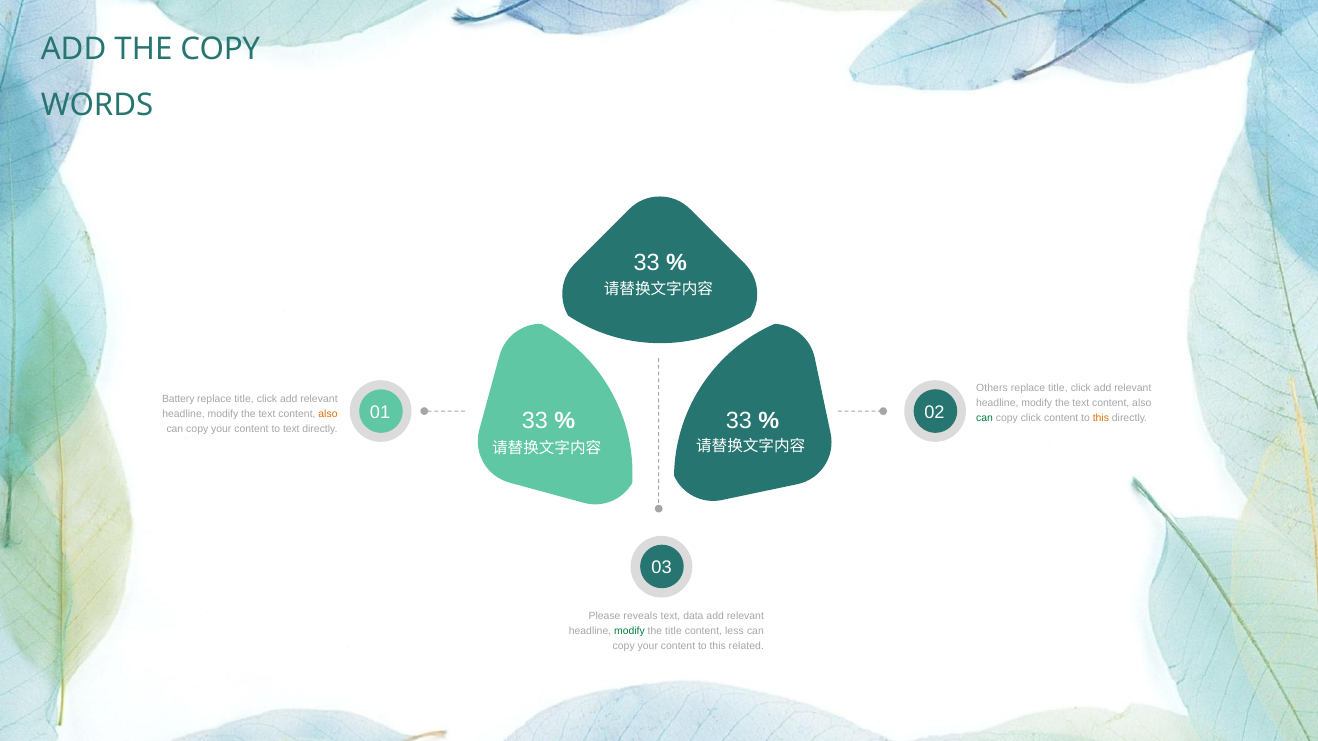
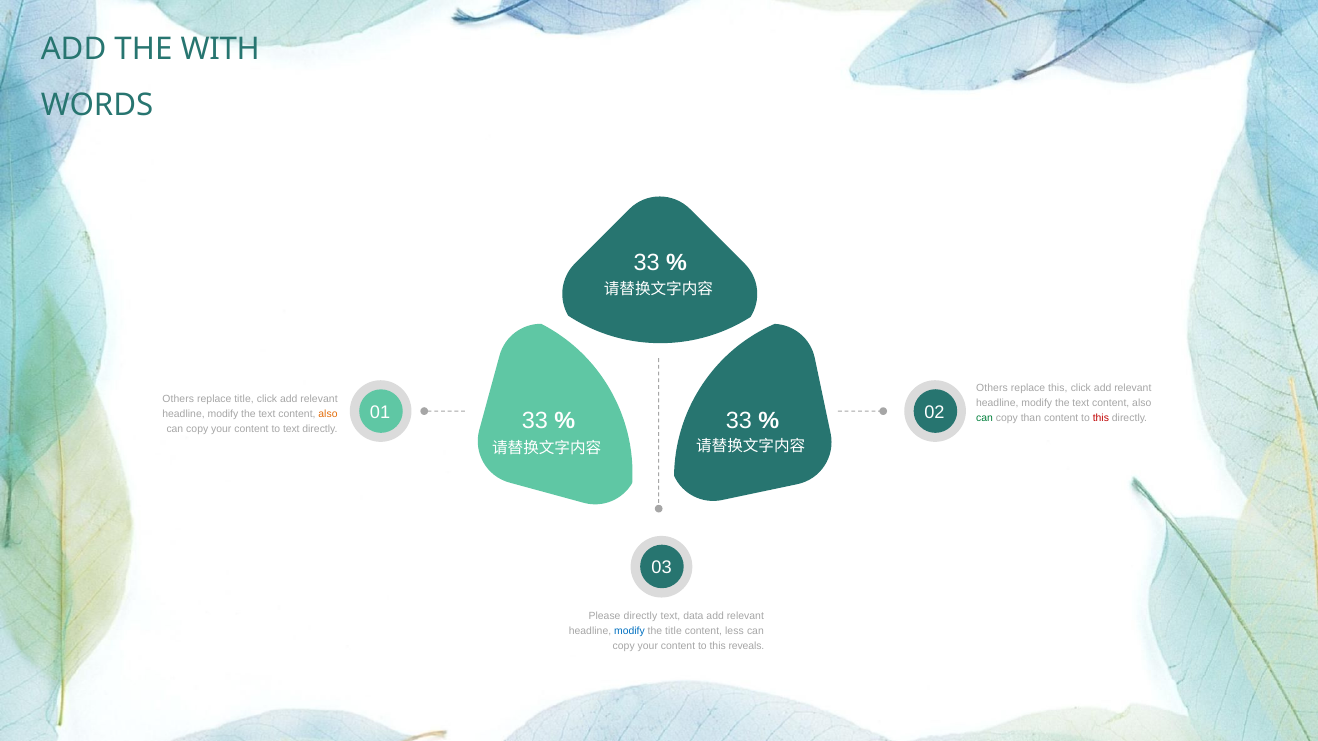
THE COPY: COPY -> WITH (220, 49)
title: title -> this (1058, 388)
Battery: Battery -> Others (178, 400)
copy click: click -> than (1031, 418)
this colour: orange -> red (1101, 418)
Please reveals: reveals -> directly (640, 616)
modify colour: green -> blue (629, 631)
related: related -> reveals (746, 646)
